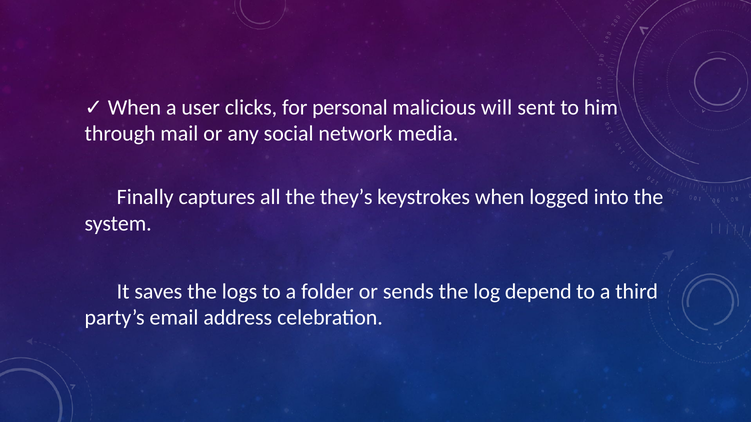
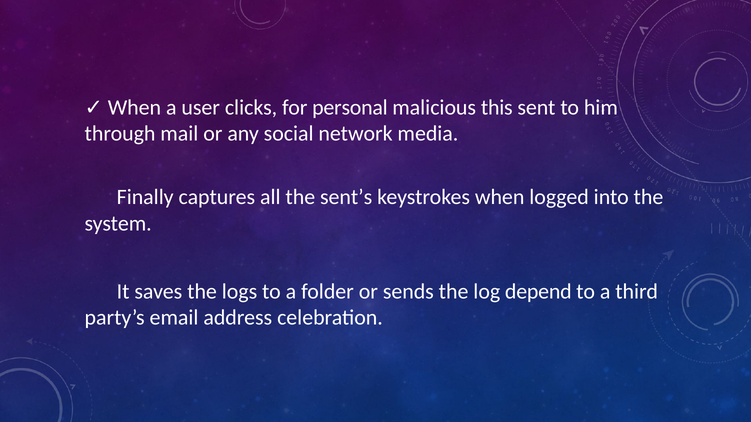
will: will -> this (497, 108)
they’s: they’s -> sent’s (346, 197)
